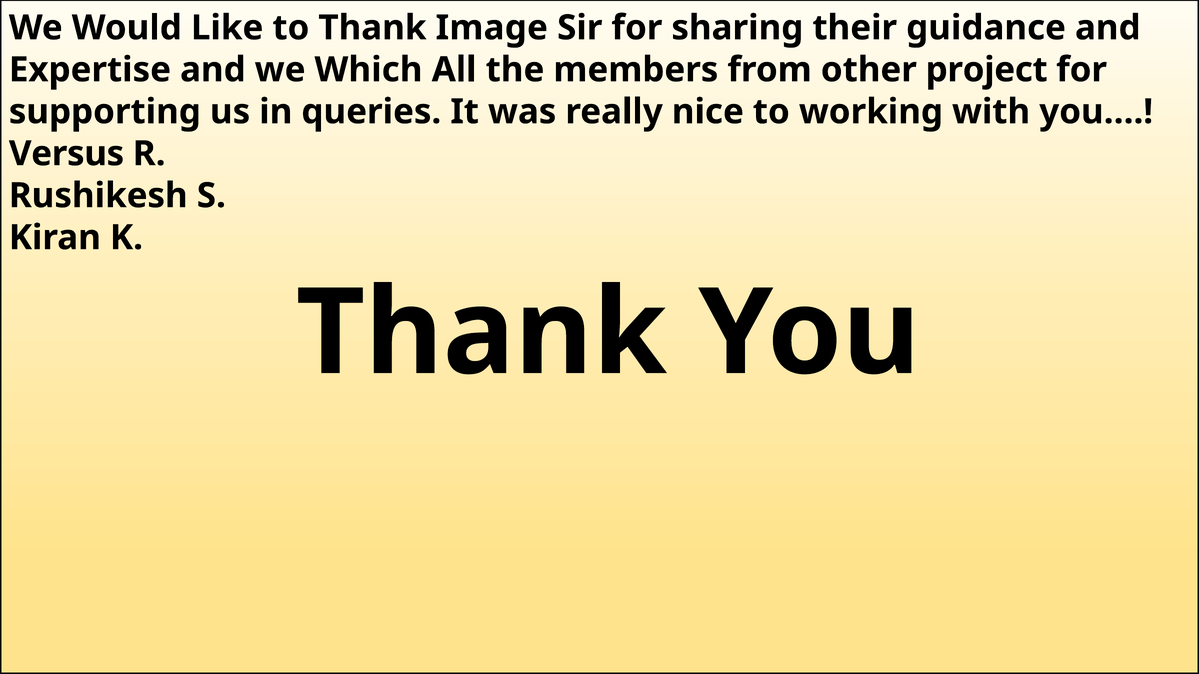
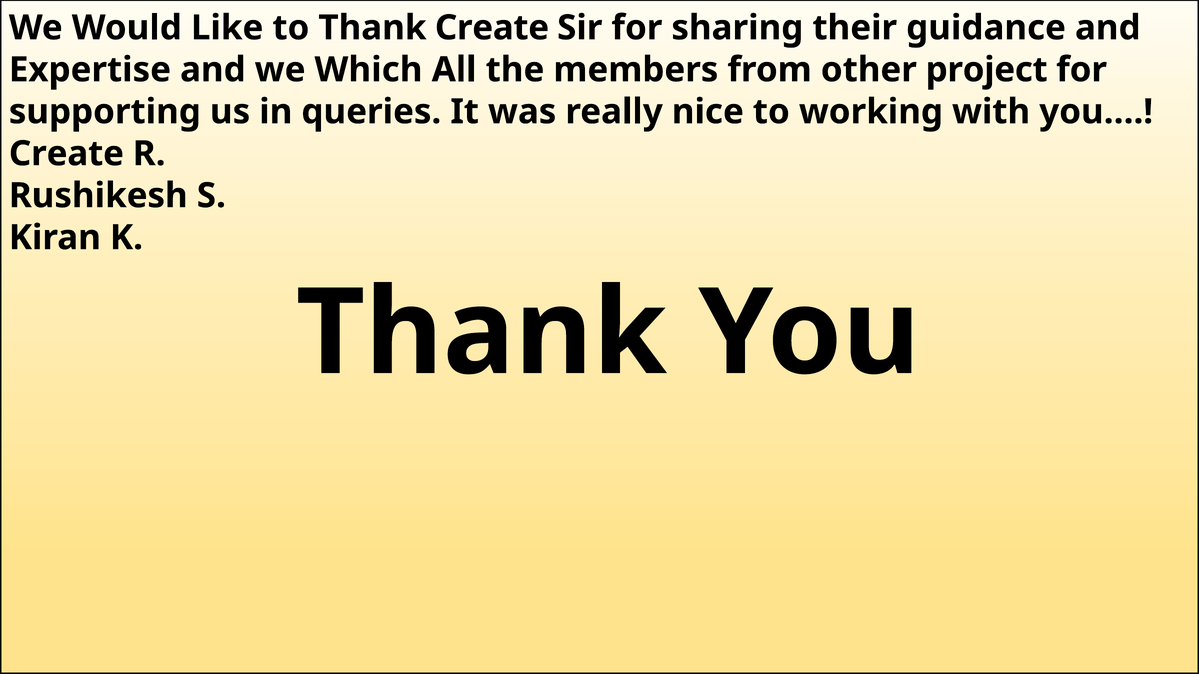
Thank Image: Image -> Create (492, 28)
Versus: Versus -> Create (66, 154)
